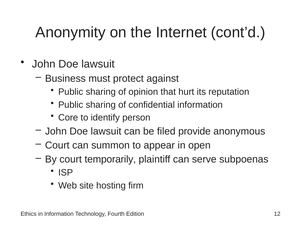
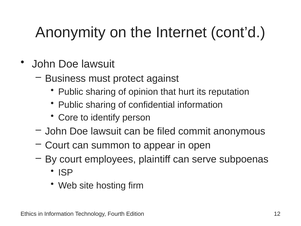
provide: provide -> commit (194, 131)
temporarily: temporarily -> employees (110, 159)
